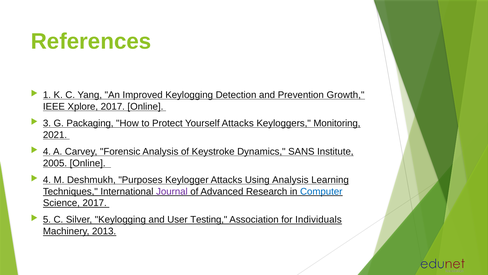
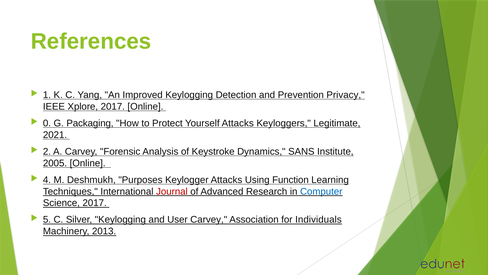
Growth: Growth -> Privacy (346, 95)
3: 3 -> 0 (47, 123)
Monitoring: Monitoring -> Legitimate (337, 123)
4: 4 -> 2 (47, 151)
Using Analysis: Analysis -> Function (290, 180)
Journal colour: purple -> red (172, 191)
User Testing: Testing -> Carvey (209, 219)
